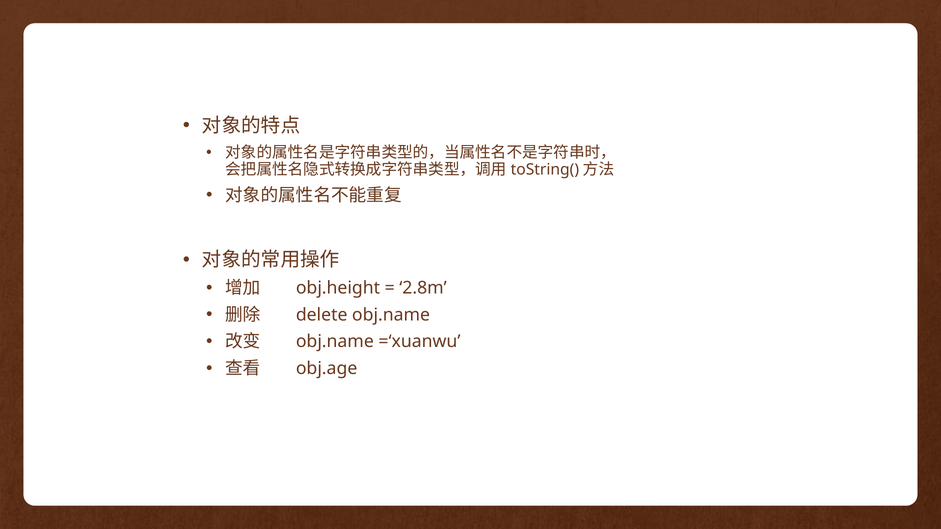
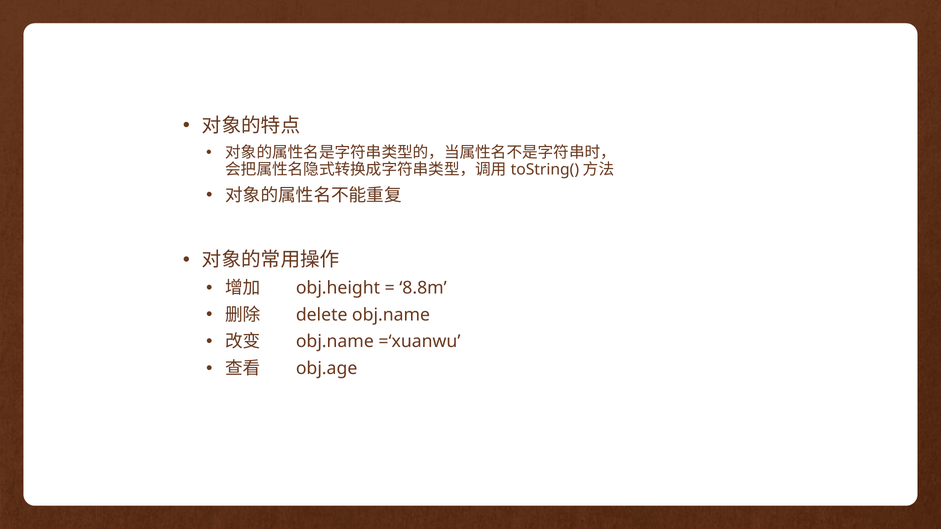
2.8m: 2.8m -> 8.8m (423, 288)
